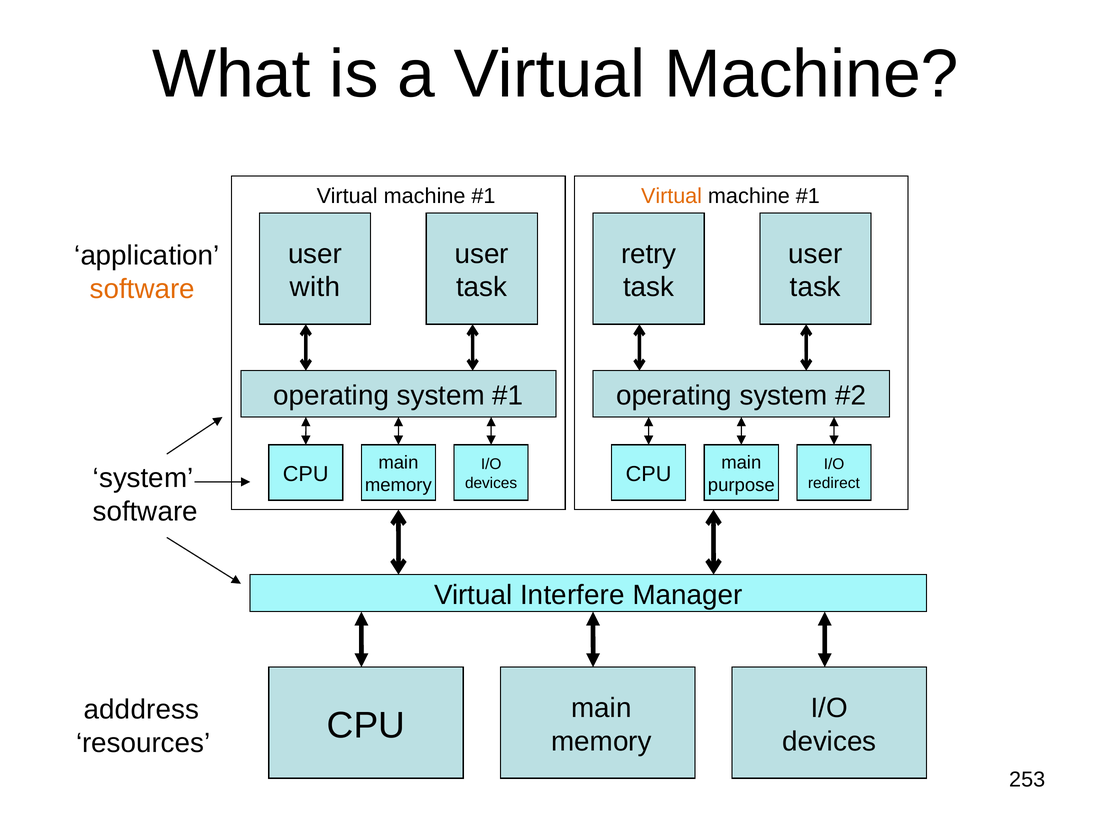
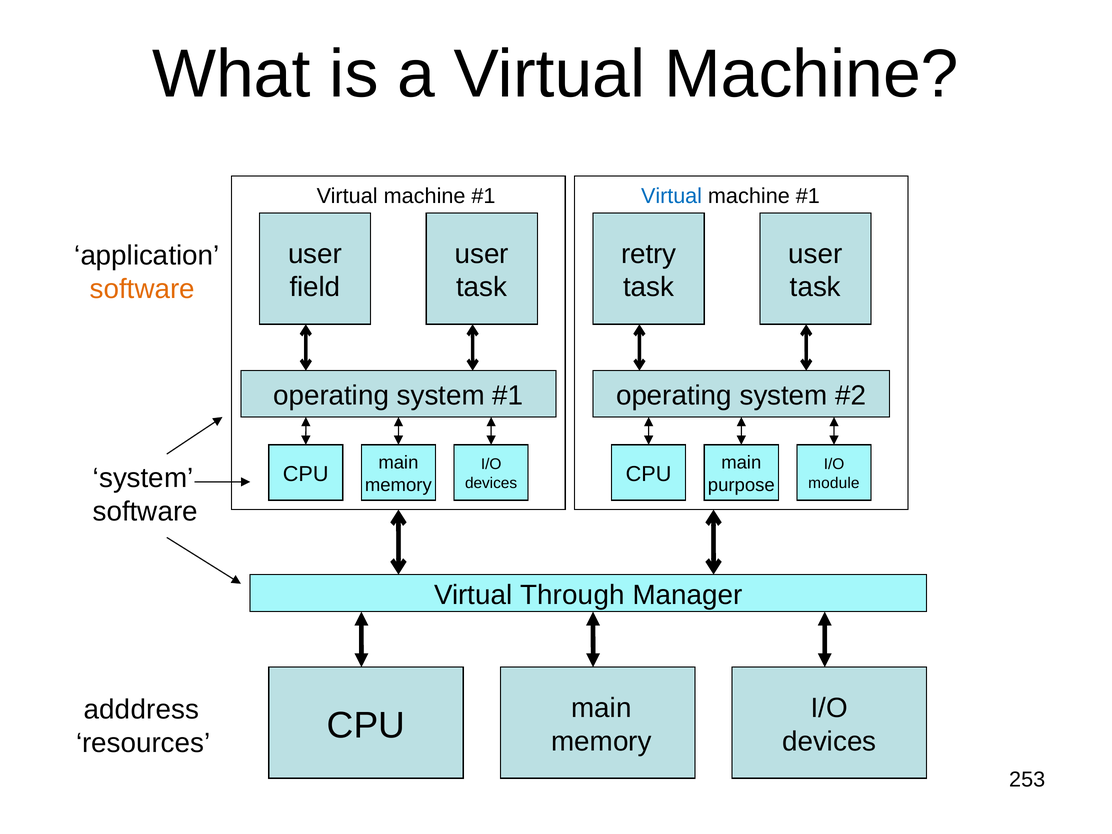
Virtual colour: orange -> blue (672, 196)
with: with -> field (315, 287)
redirect: redirect -> module (834, 483)
Interfere: Interfere -> Through (572, 595)
